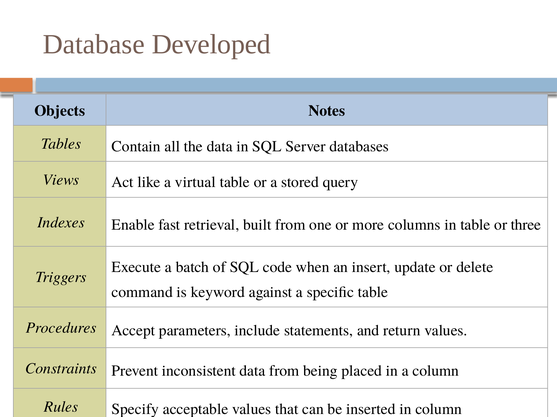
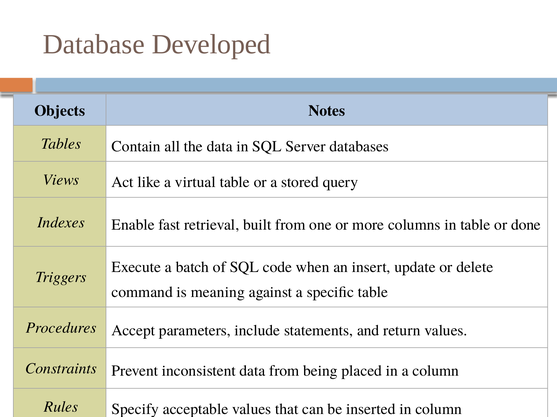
three: three -> done (526, 225)
keyword: keyword -> meaning (218, 292)
